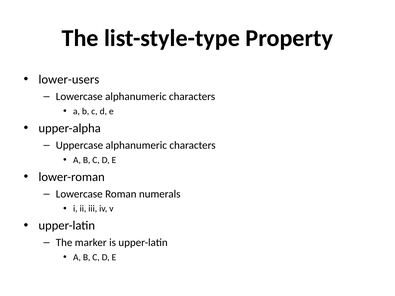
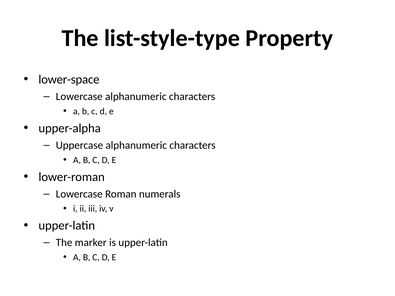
lower-users: lower-users -> lower-space (69, 80)
